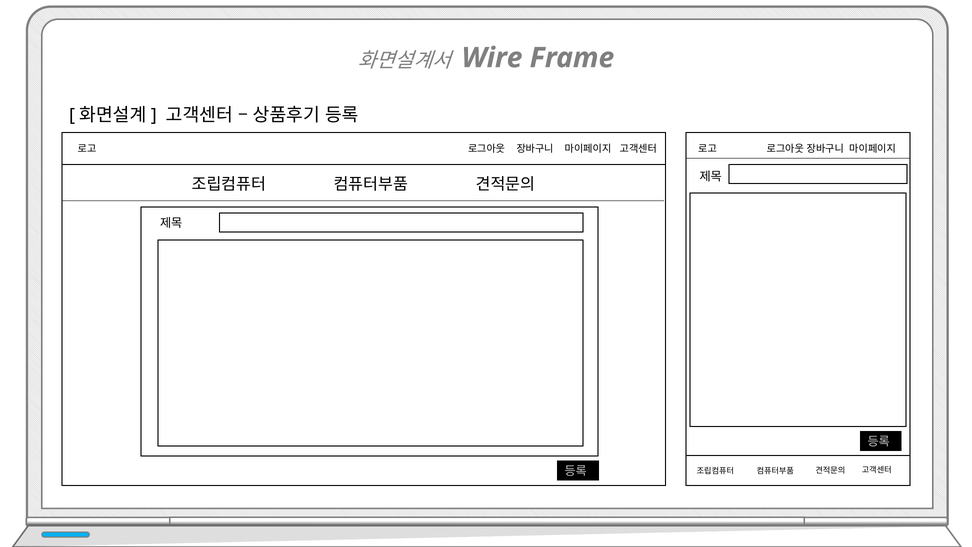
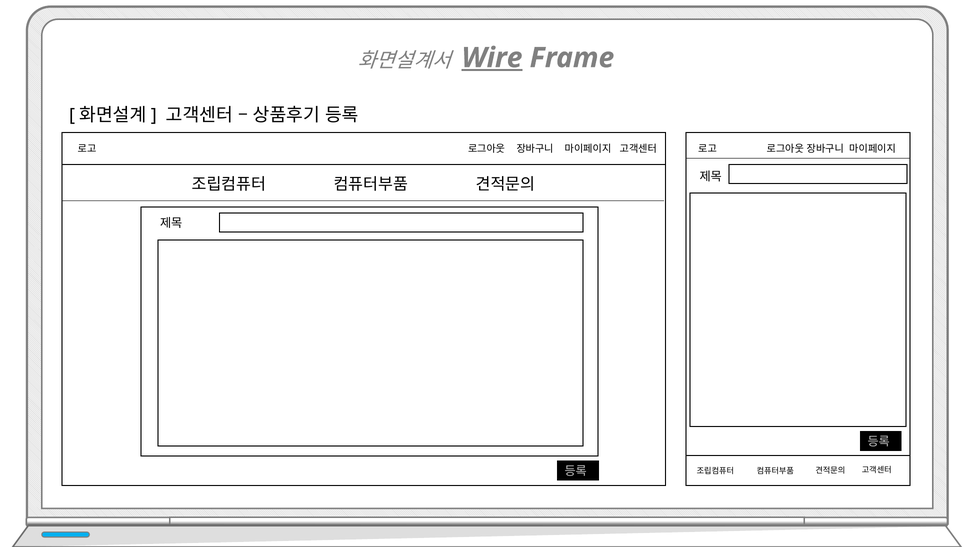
Wire underline: none -> present (492, 58)
